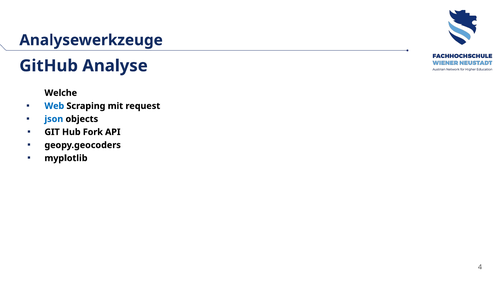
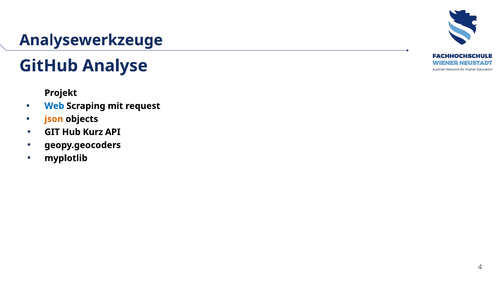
Welche: Welche -> Projekt (61, 93)
json colour: blue -> orange (54, 119)
Fork: Fork -> Kurz (93, 132)
